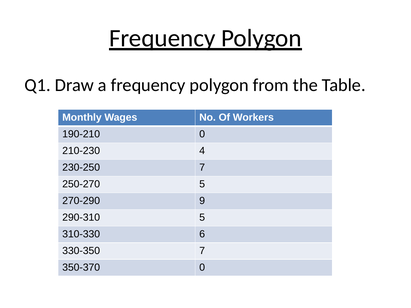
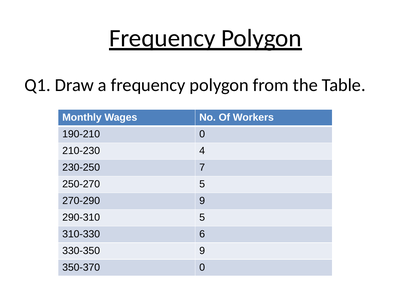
330-350 7: 7 -> 9 (202, 251)
